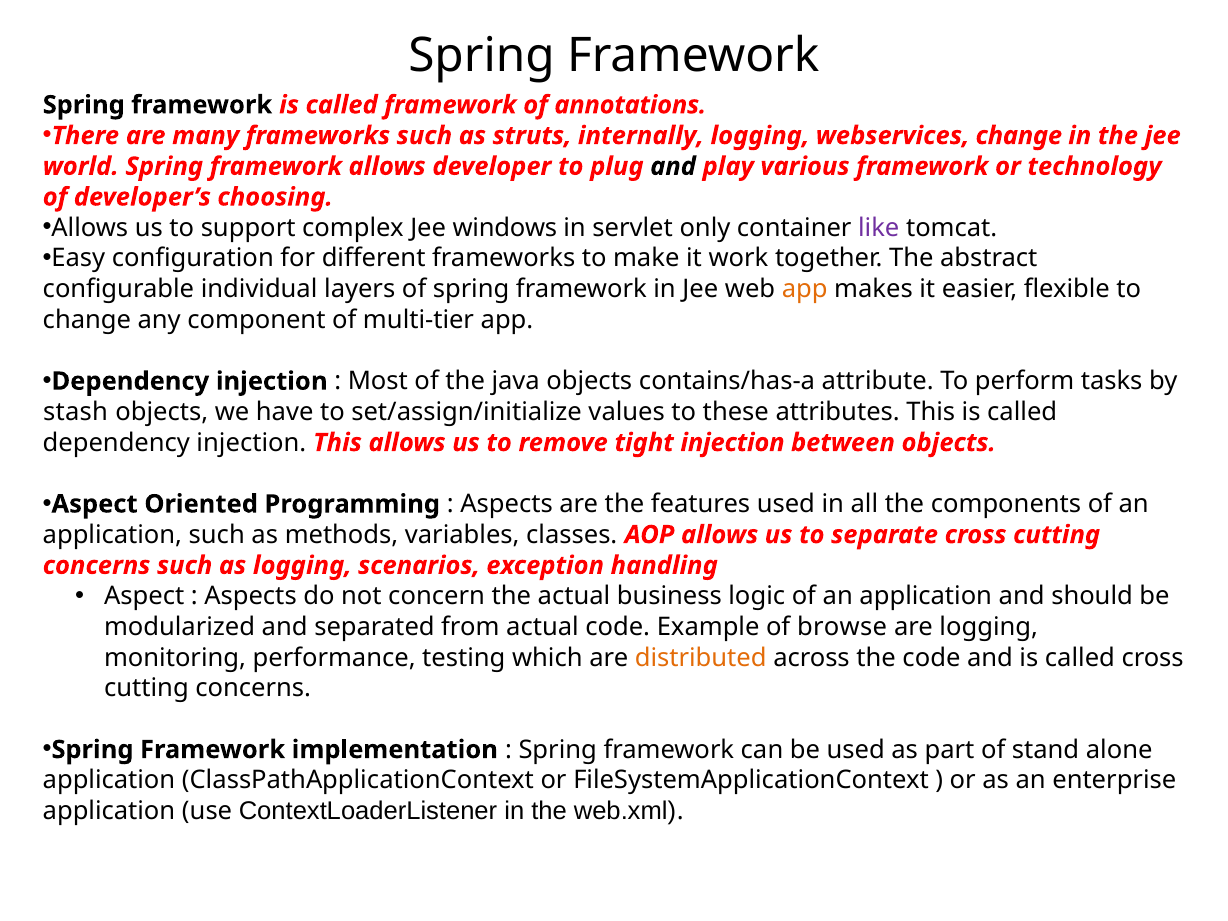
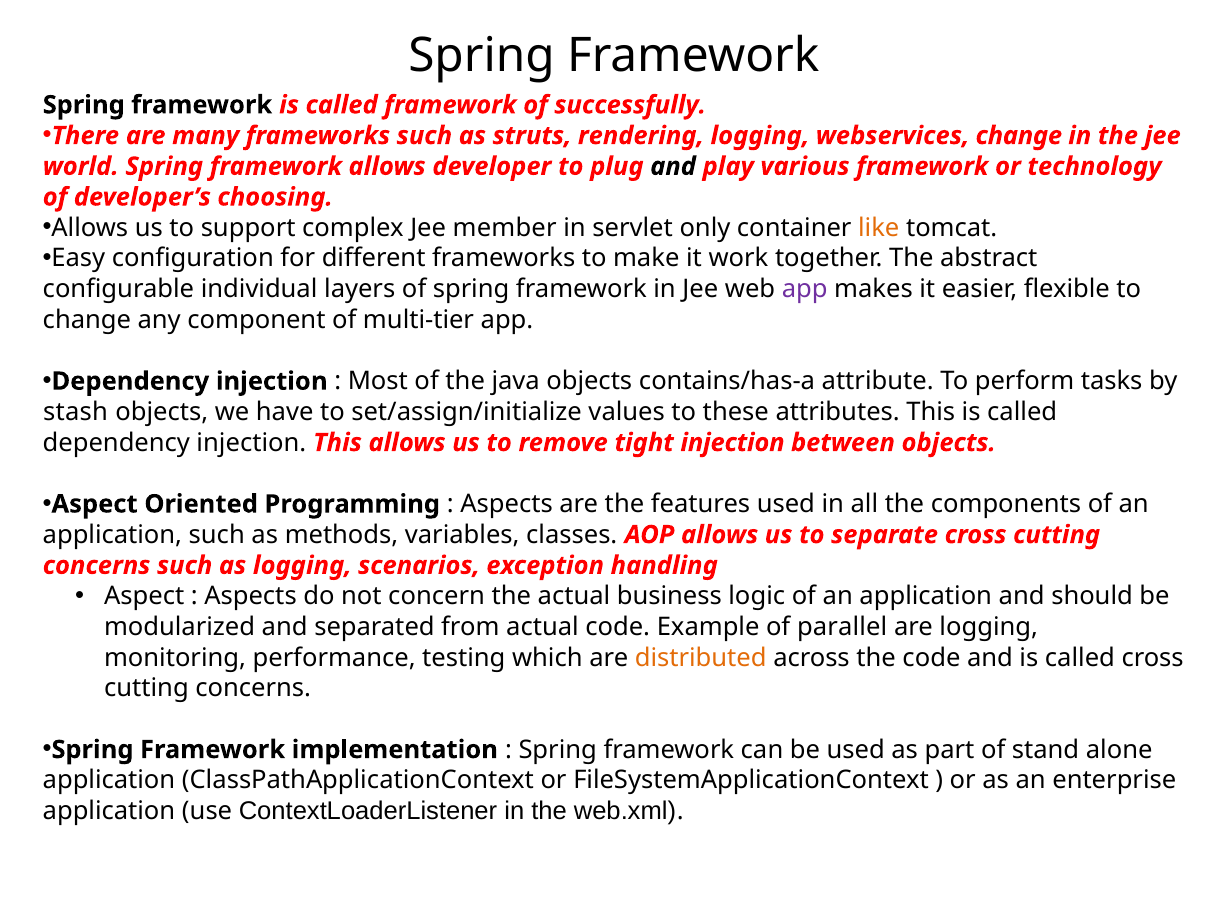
annotations: annotations -> successfully (630, 105)
internally: internally -> rendering (641, 136)
windows: windows -> member (505, 228)
like colour: purple -> orange (879, 228)
app colour: orange -> purple (805, 289)
browse: browse -> parallel (842, 627)
